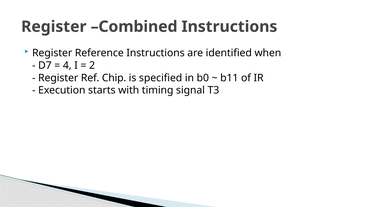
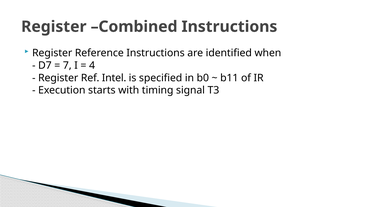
4: 4 -> 7 (67, 65)
2: 2 -> 4 (92, 65)
Chip: Chip -> Intel (114, 78)
